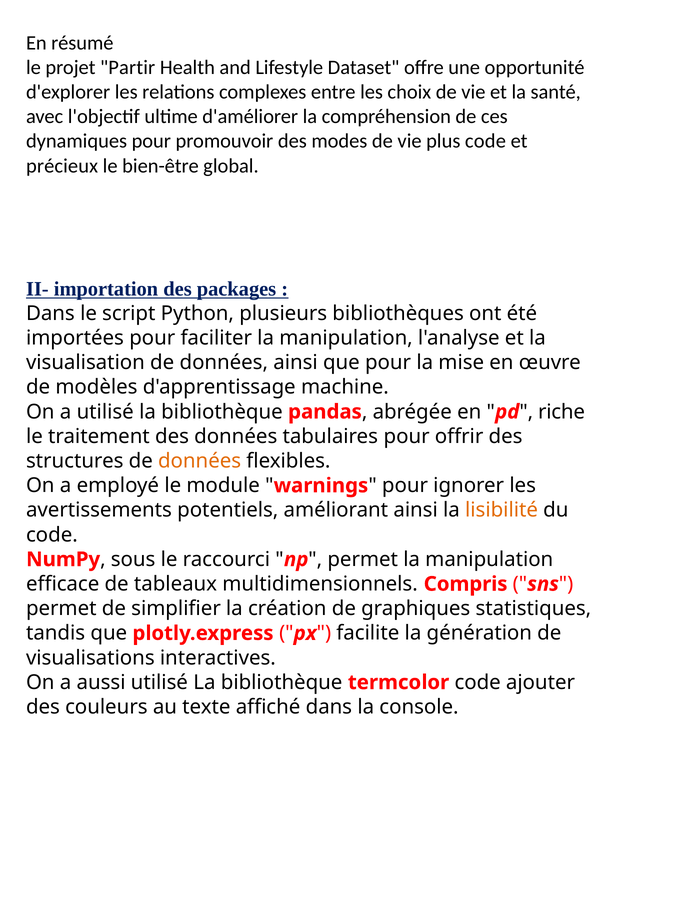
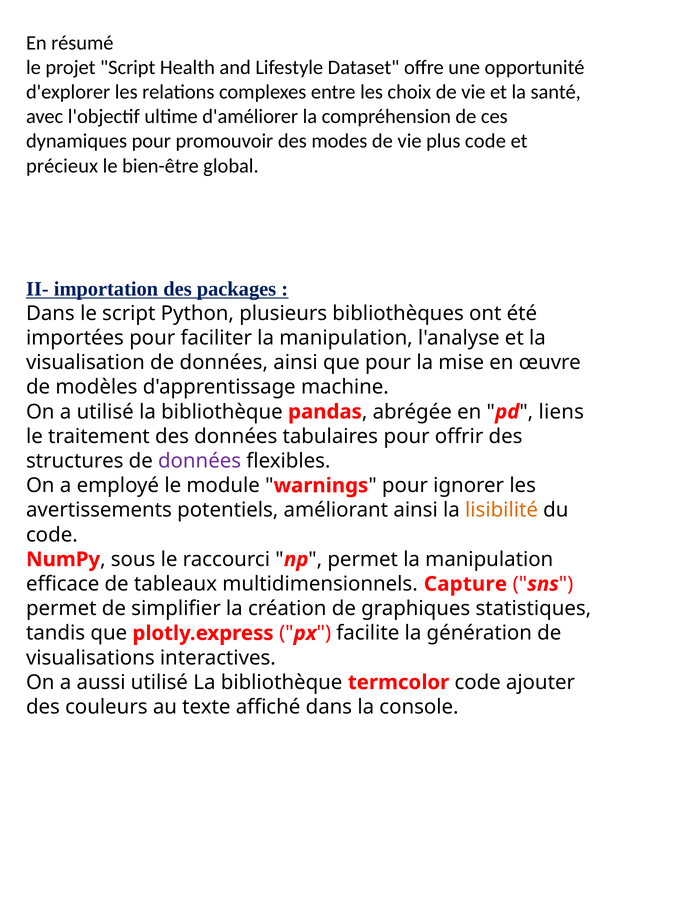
projet Partir: Partir -> Script (128, 67)
riche: riche -> liens (561, 412)
données colour: orange -> purple (200, 461)
Compris: Compris -> Capture (465, 584)
